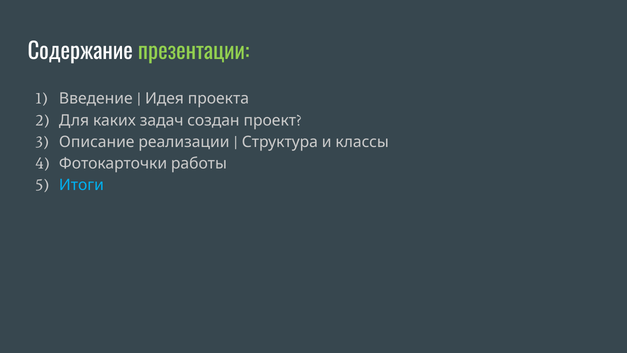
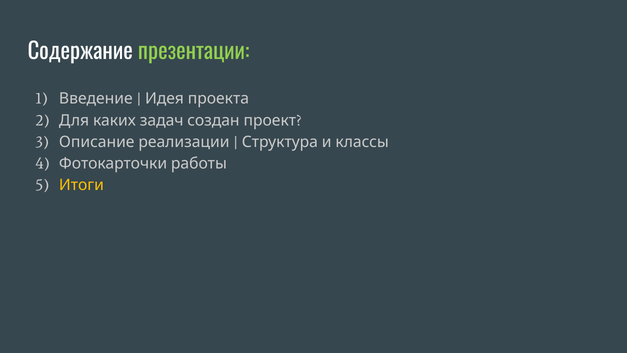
Итоги colour: light blue -> yellow (81, 185)
